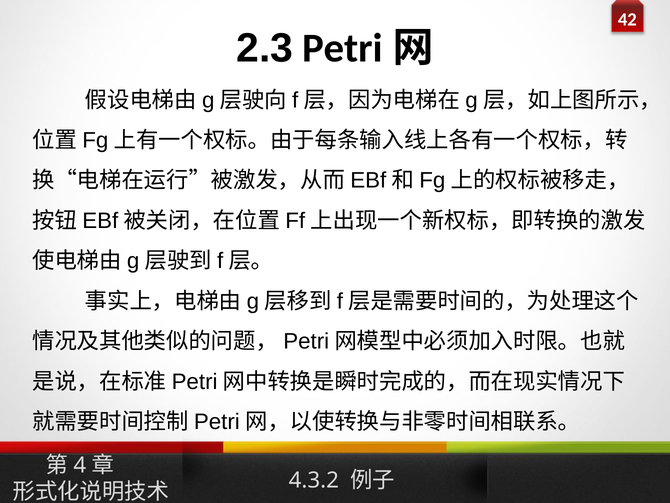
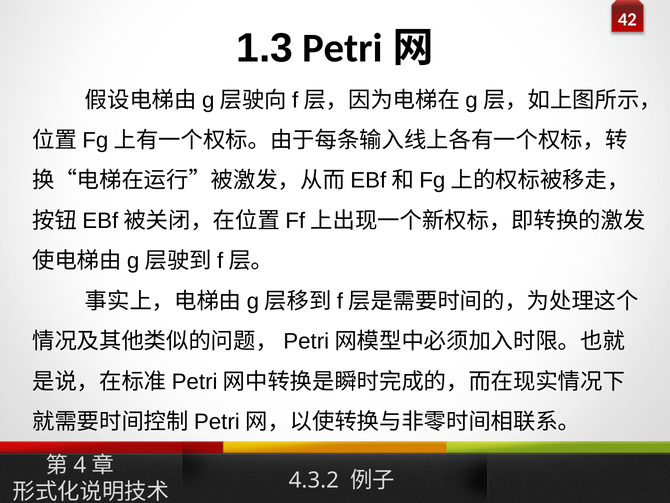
2.3: 2.3 -> 1.3 (265, 48)
